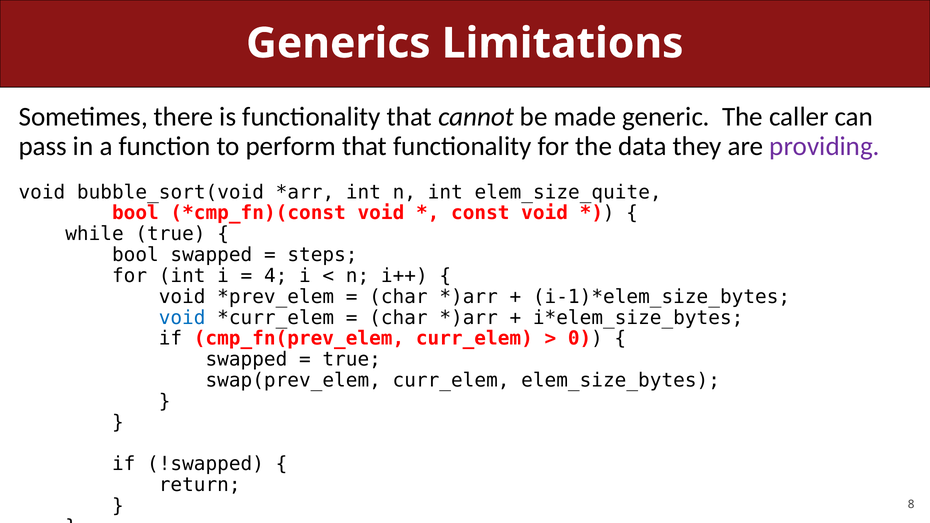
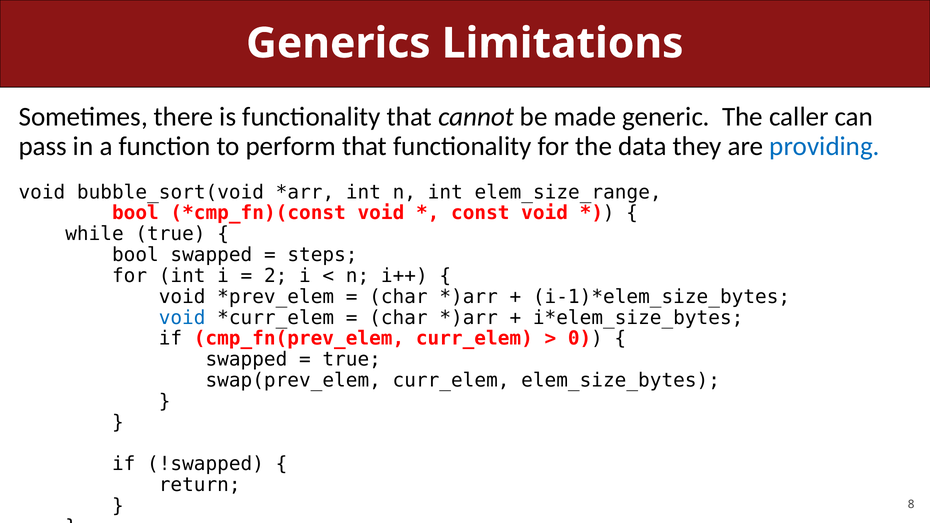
providing colour: purple -> blue (824, 146)
elem_size_quite: elem_size_quite -> elem_size_range (568, 192)
4: 4 -> 2 (276, 276)
